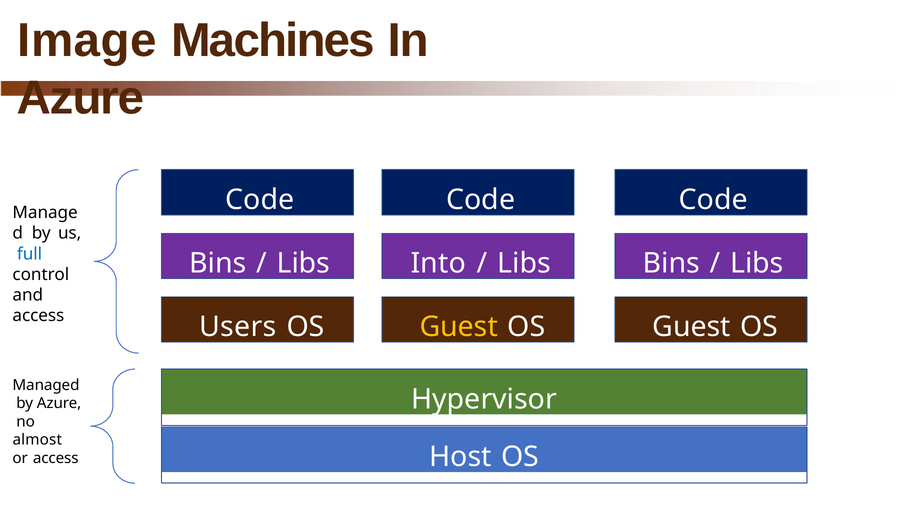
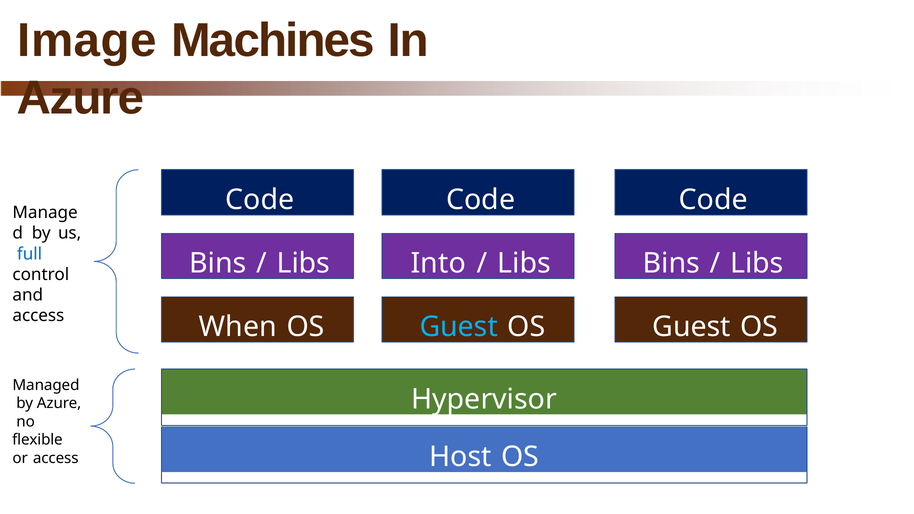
Guest colour: yellow -> light blue (459, 327)
Users: Users -> When (238, 327)
almost: almost -> flexible (37, 440)
